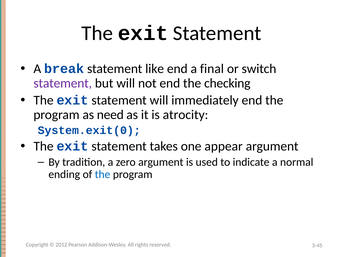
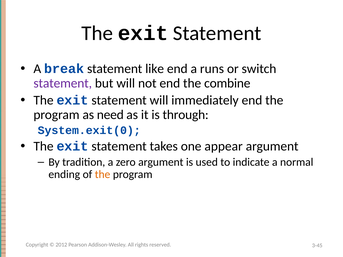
final: final -> runs (212, 69)
checking: checking -> combine (227, 83)
atrocity: atrocity -> through (186, 115)
the colour: blue -> orange (103, 174)
